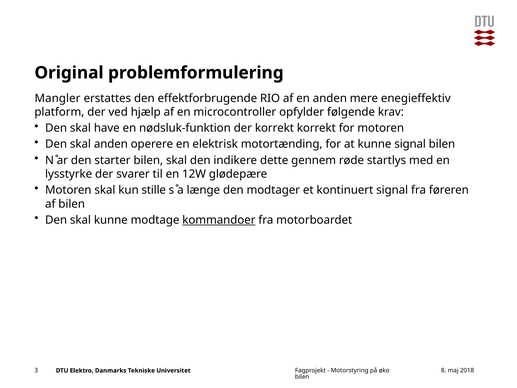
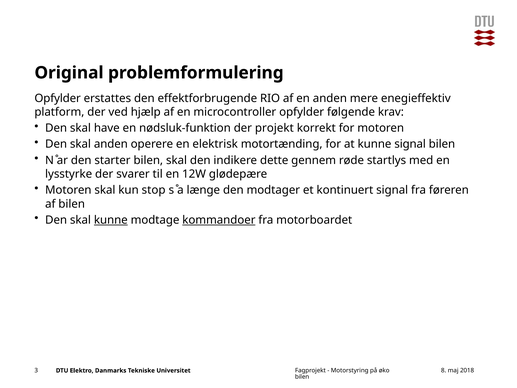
Mangler: Mangler -> Opfylder (58, 98)
der korrekt: korrekt -> projekt (274, 128)
stille: stille -> stop (154, 190)
kunne underline: none -> present (111, 220)
